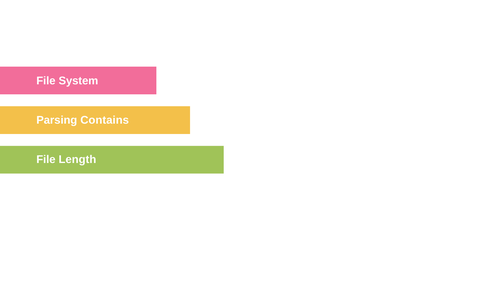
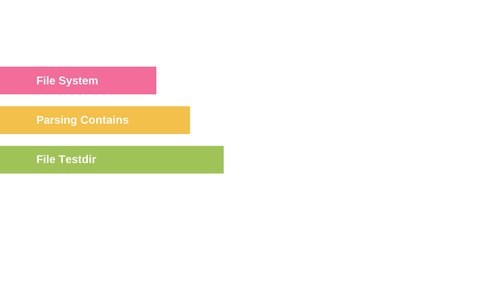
Length: Length -> Testdir (77, 159)
